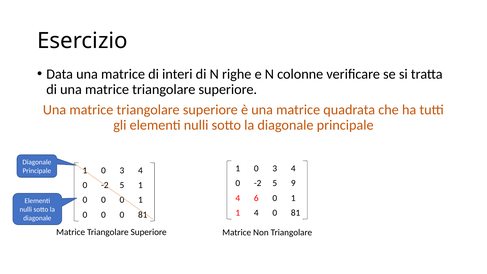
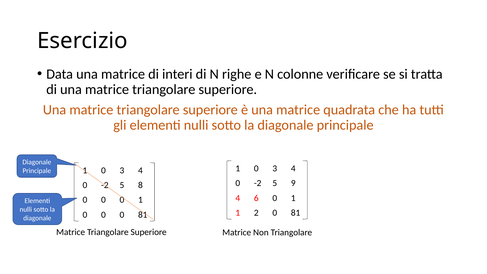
5 1: 1 -> 8 (140, 185)
1 4: 4 -> 2 (256, 213)
